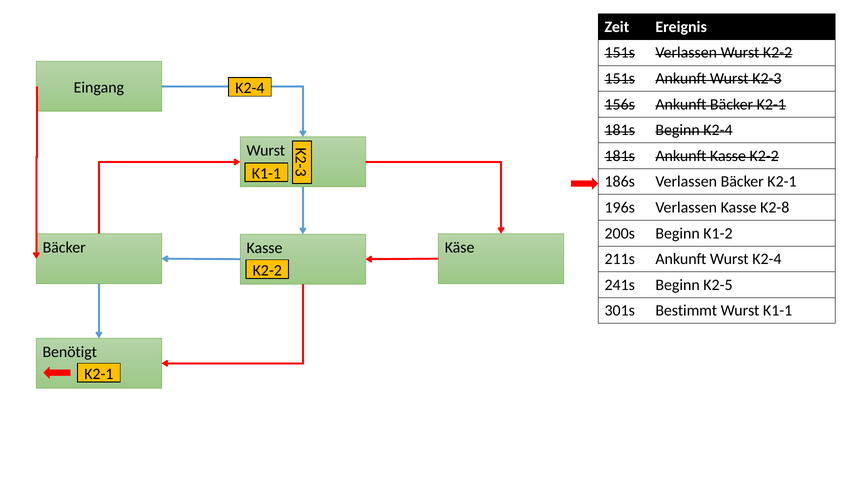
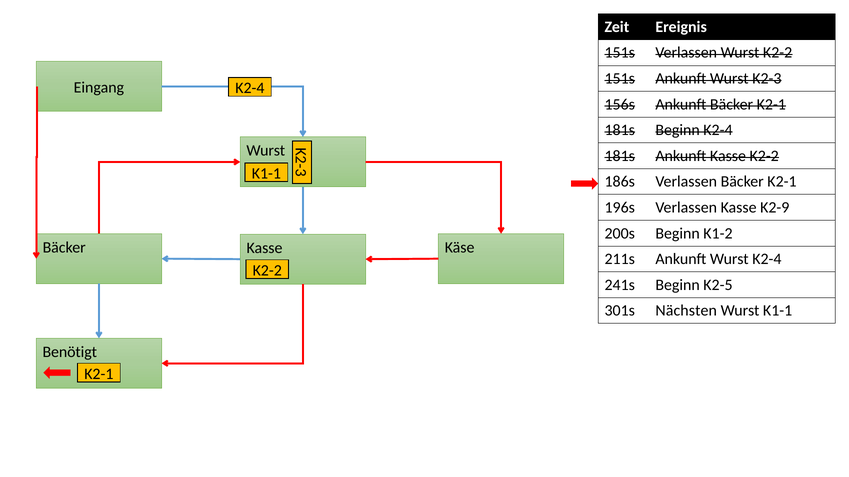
K2-8: K2-8 -> K2-9 (775, 208)
Bestimmt: Bestimmt -> Nächsten (686, 311)
